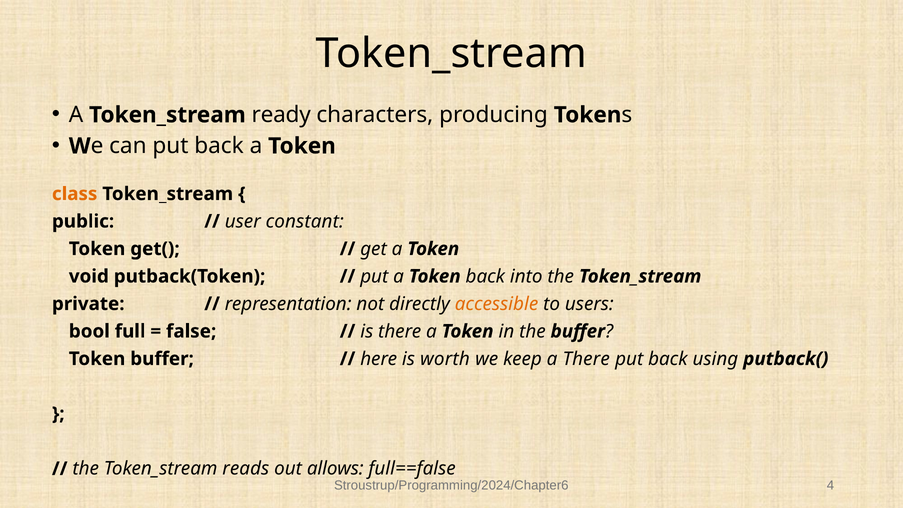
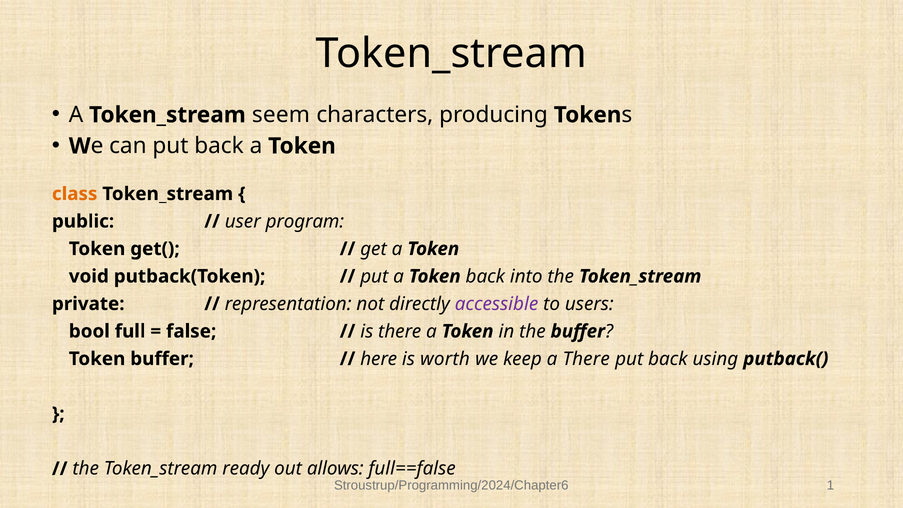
ready: ready -> seem (281, 115)
constant: constant -> program (305, 221)
accessible colour: orange -> purple (497, 304)
reads: reads -> ready (246, 469)
4: 4 -> 1 (830, 485)
